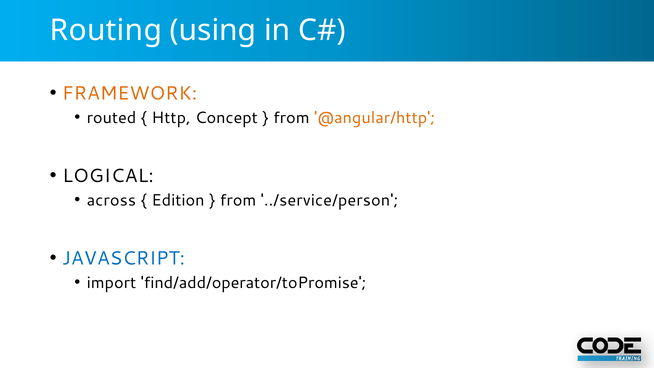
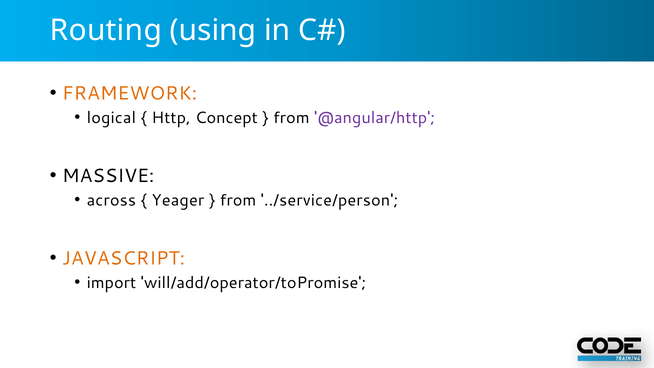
routed: routed -> logical (111, 118)
@angular/http colour: orange -> purple (375, 118)
LOGICAL: LOGICAL -> MASSIVE (108, 176)
Edition: Edition -> Yeager (178, 200)
JAVASCRIPT colour: blue -> orange (124, 258)
find/add/operator/toPromise: find/add/operator/toPromise -> will/add/operator/toPromise (253, 283)
